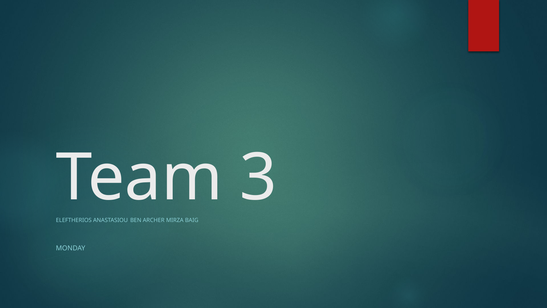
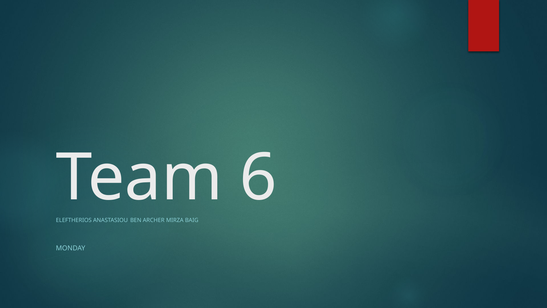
3: 3 -> 6 (258, 178)
